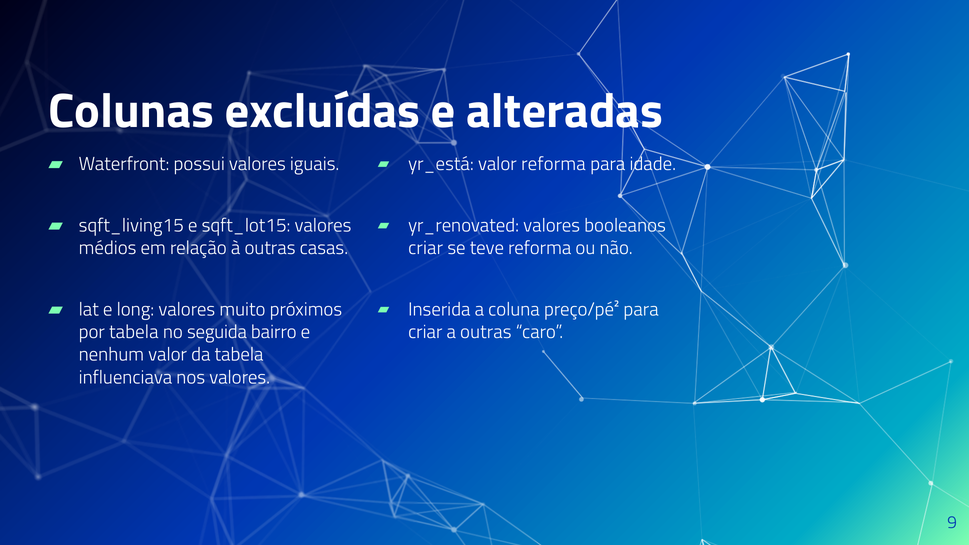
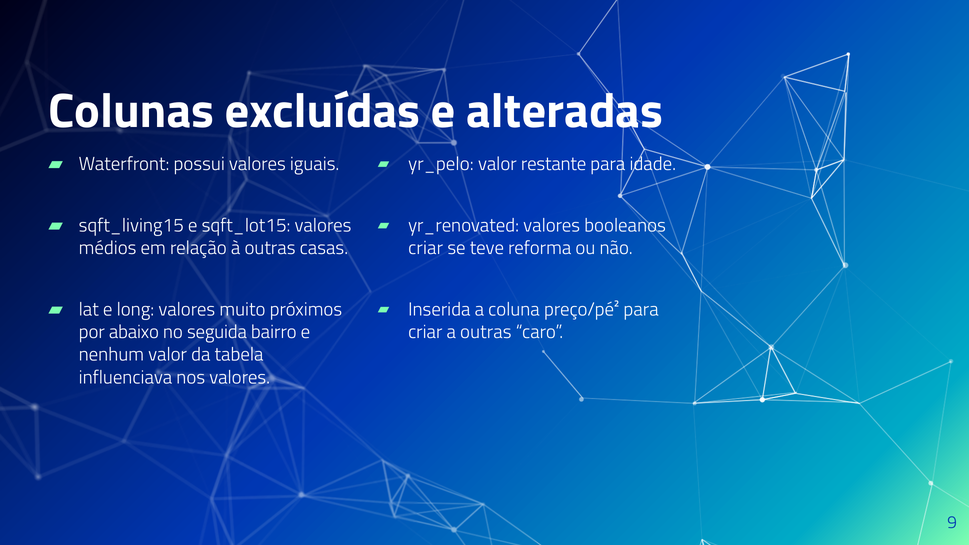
yr_está: yr_está -> yr_pelo (441, 164)
valor reforma: reforma -> restante (554, 164)
por tabela: tabela -> abaixo (134, 332)
